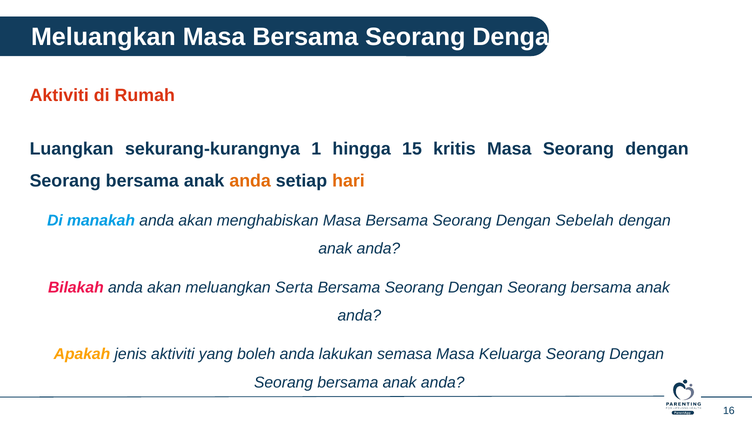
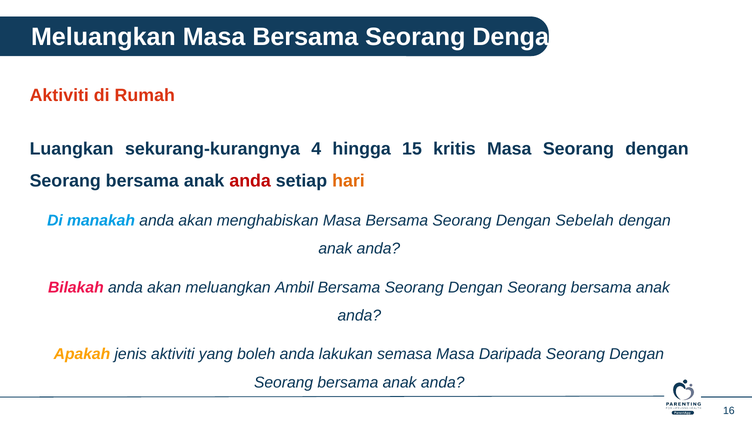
1: 1 -> 4 (316, 149)
anda colour: orange -> red (250, 181)
Serta: Serta -> Ambil (294, 287)
Keluarga: Keluarga -> Daripada (510, 354)
